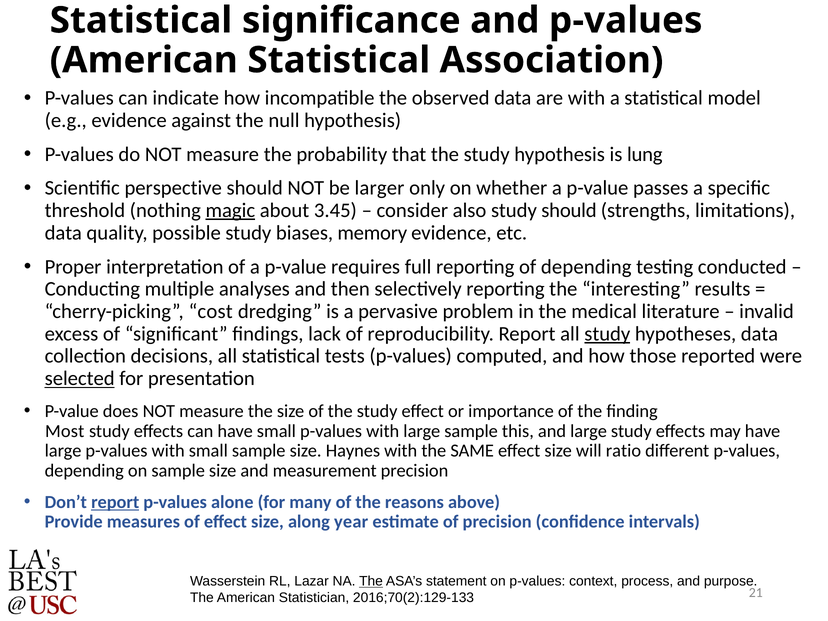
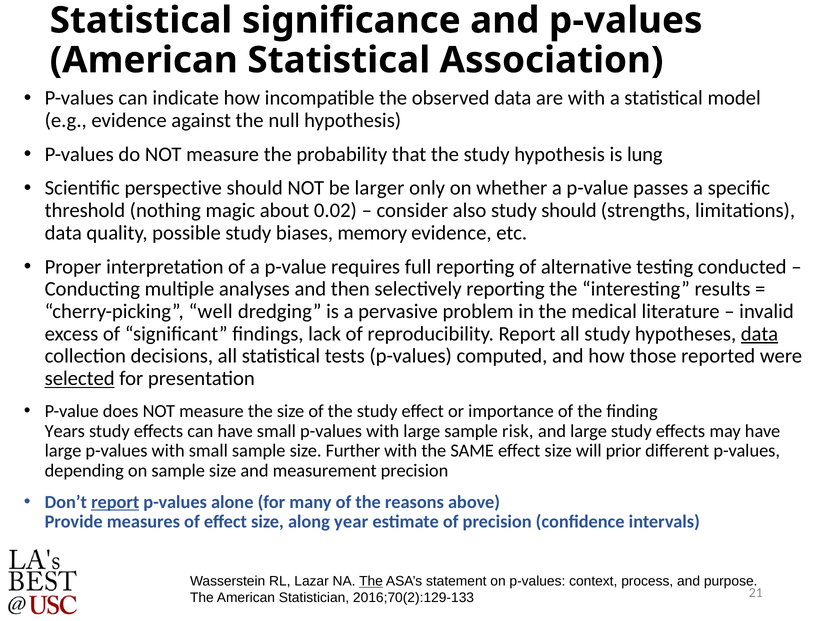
magic underline: present -> none (230, 210)
3.45: 3.45 -> 0.02 (335, 210)
of depending: depending -> alternative (586, 267)
cost: cost -> well (211, 311)
study underline: present -> none (607, 334)
data underline: none -> present (759, 334)
Most: Most -> Years (65, 431)
this: this -> risk (518, 431)
Haynes: Haynes -> Further (353, 451)
ratio: ratio -> prior (624, 451)
